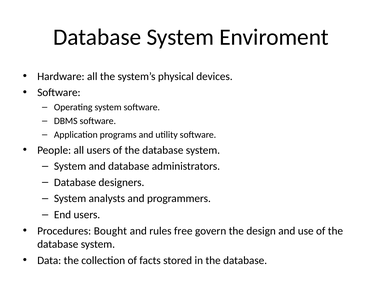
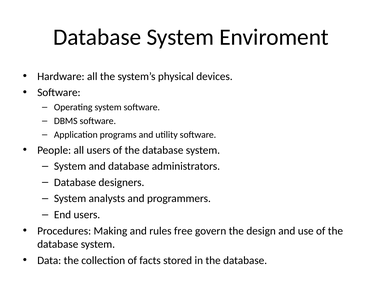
Bought: Bought -> Making (110, 230)
